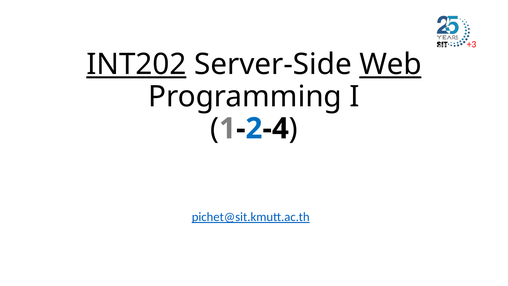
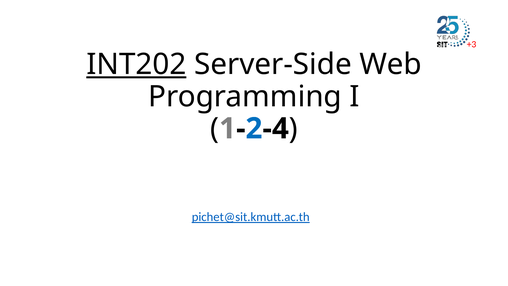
Web underline: present -> none (391, 64)
